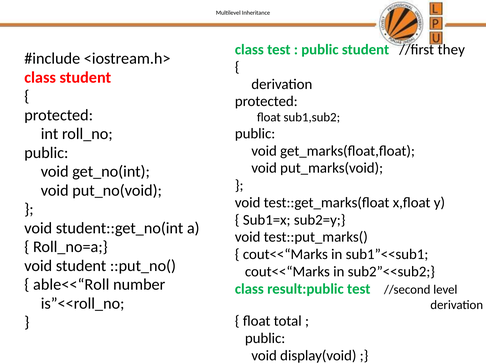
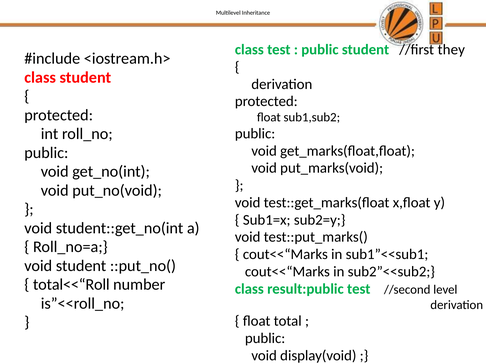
able<<“Roll: able<<“Roll -> total<<“Roll (71, 285)
